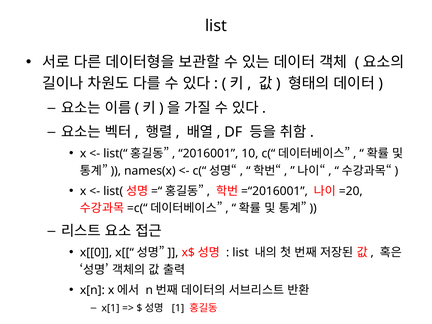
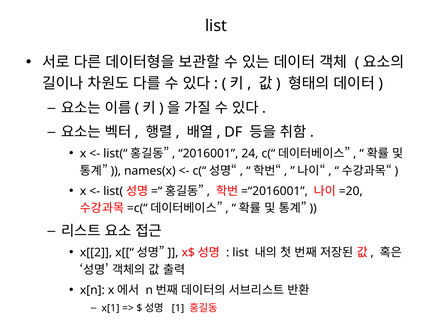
10: 10 -> 24 (250, 154)
x[[0: x[[0 -> x[[2 (96, 253)
